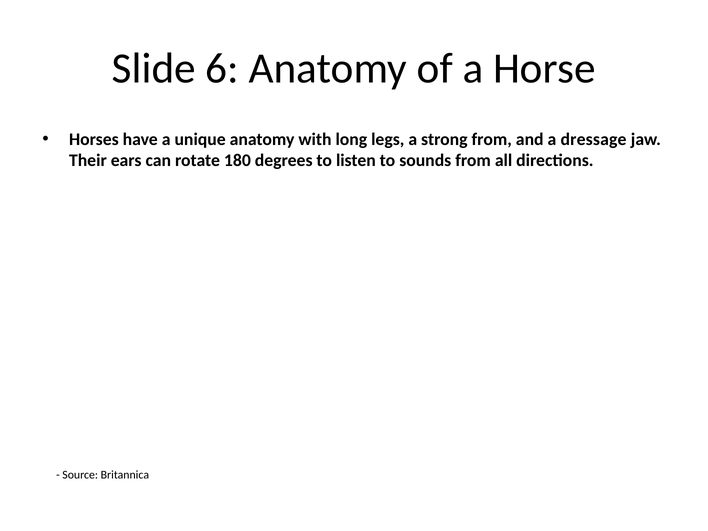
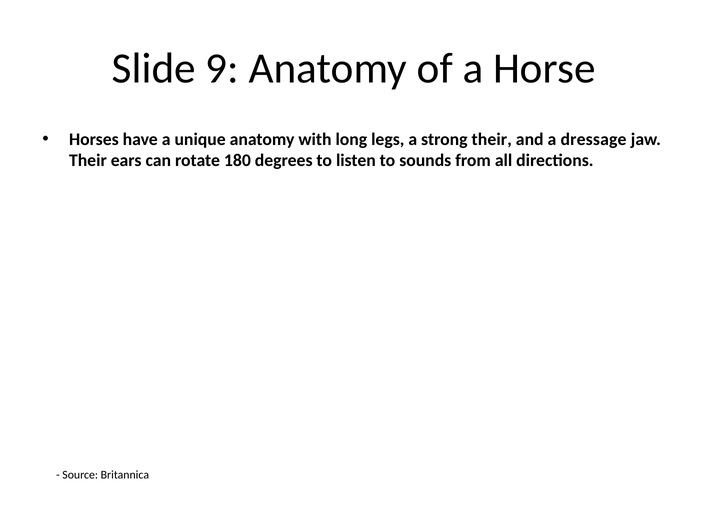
6: 6 -> 9 (222, 69)
strong from: from -> their (492, 139)
